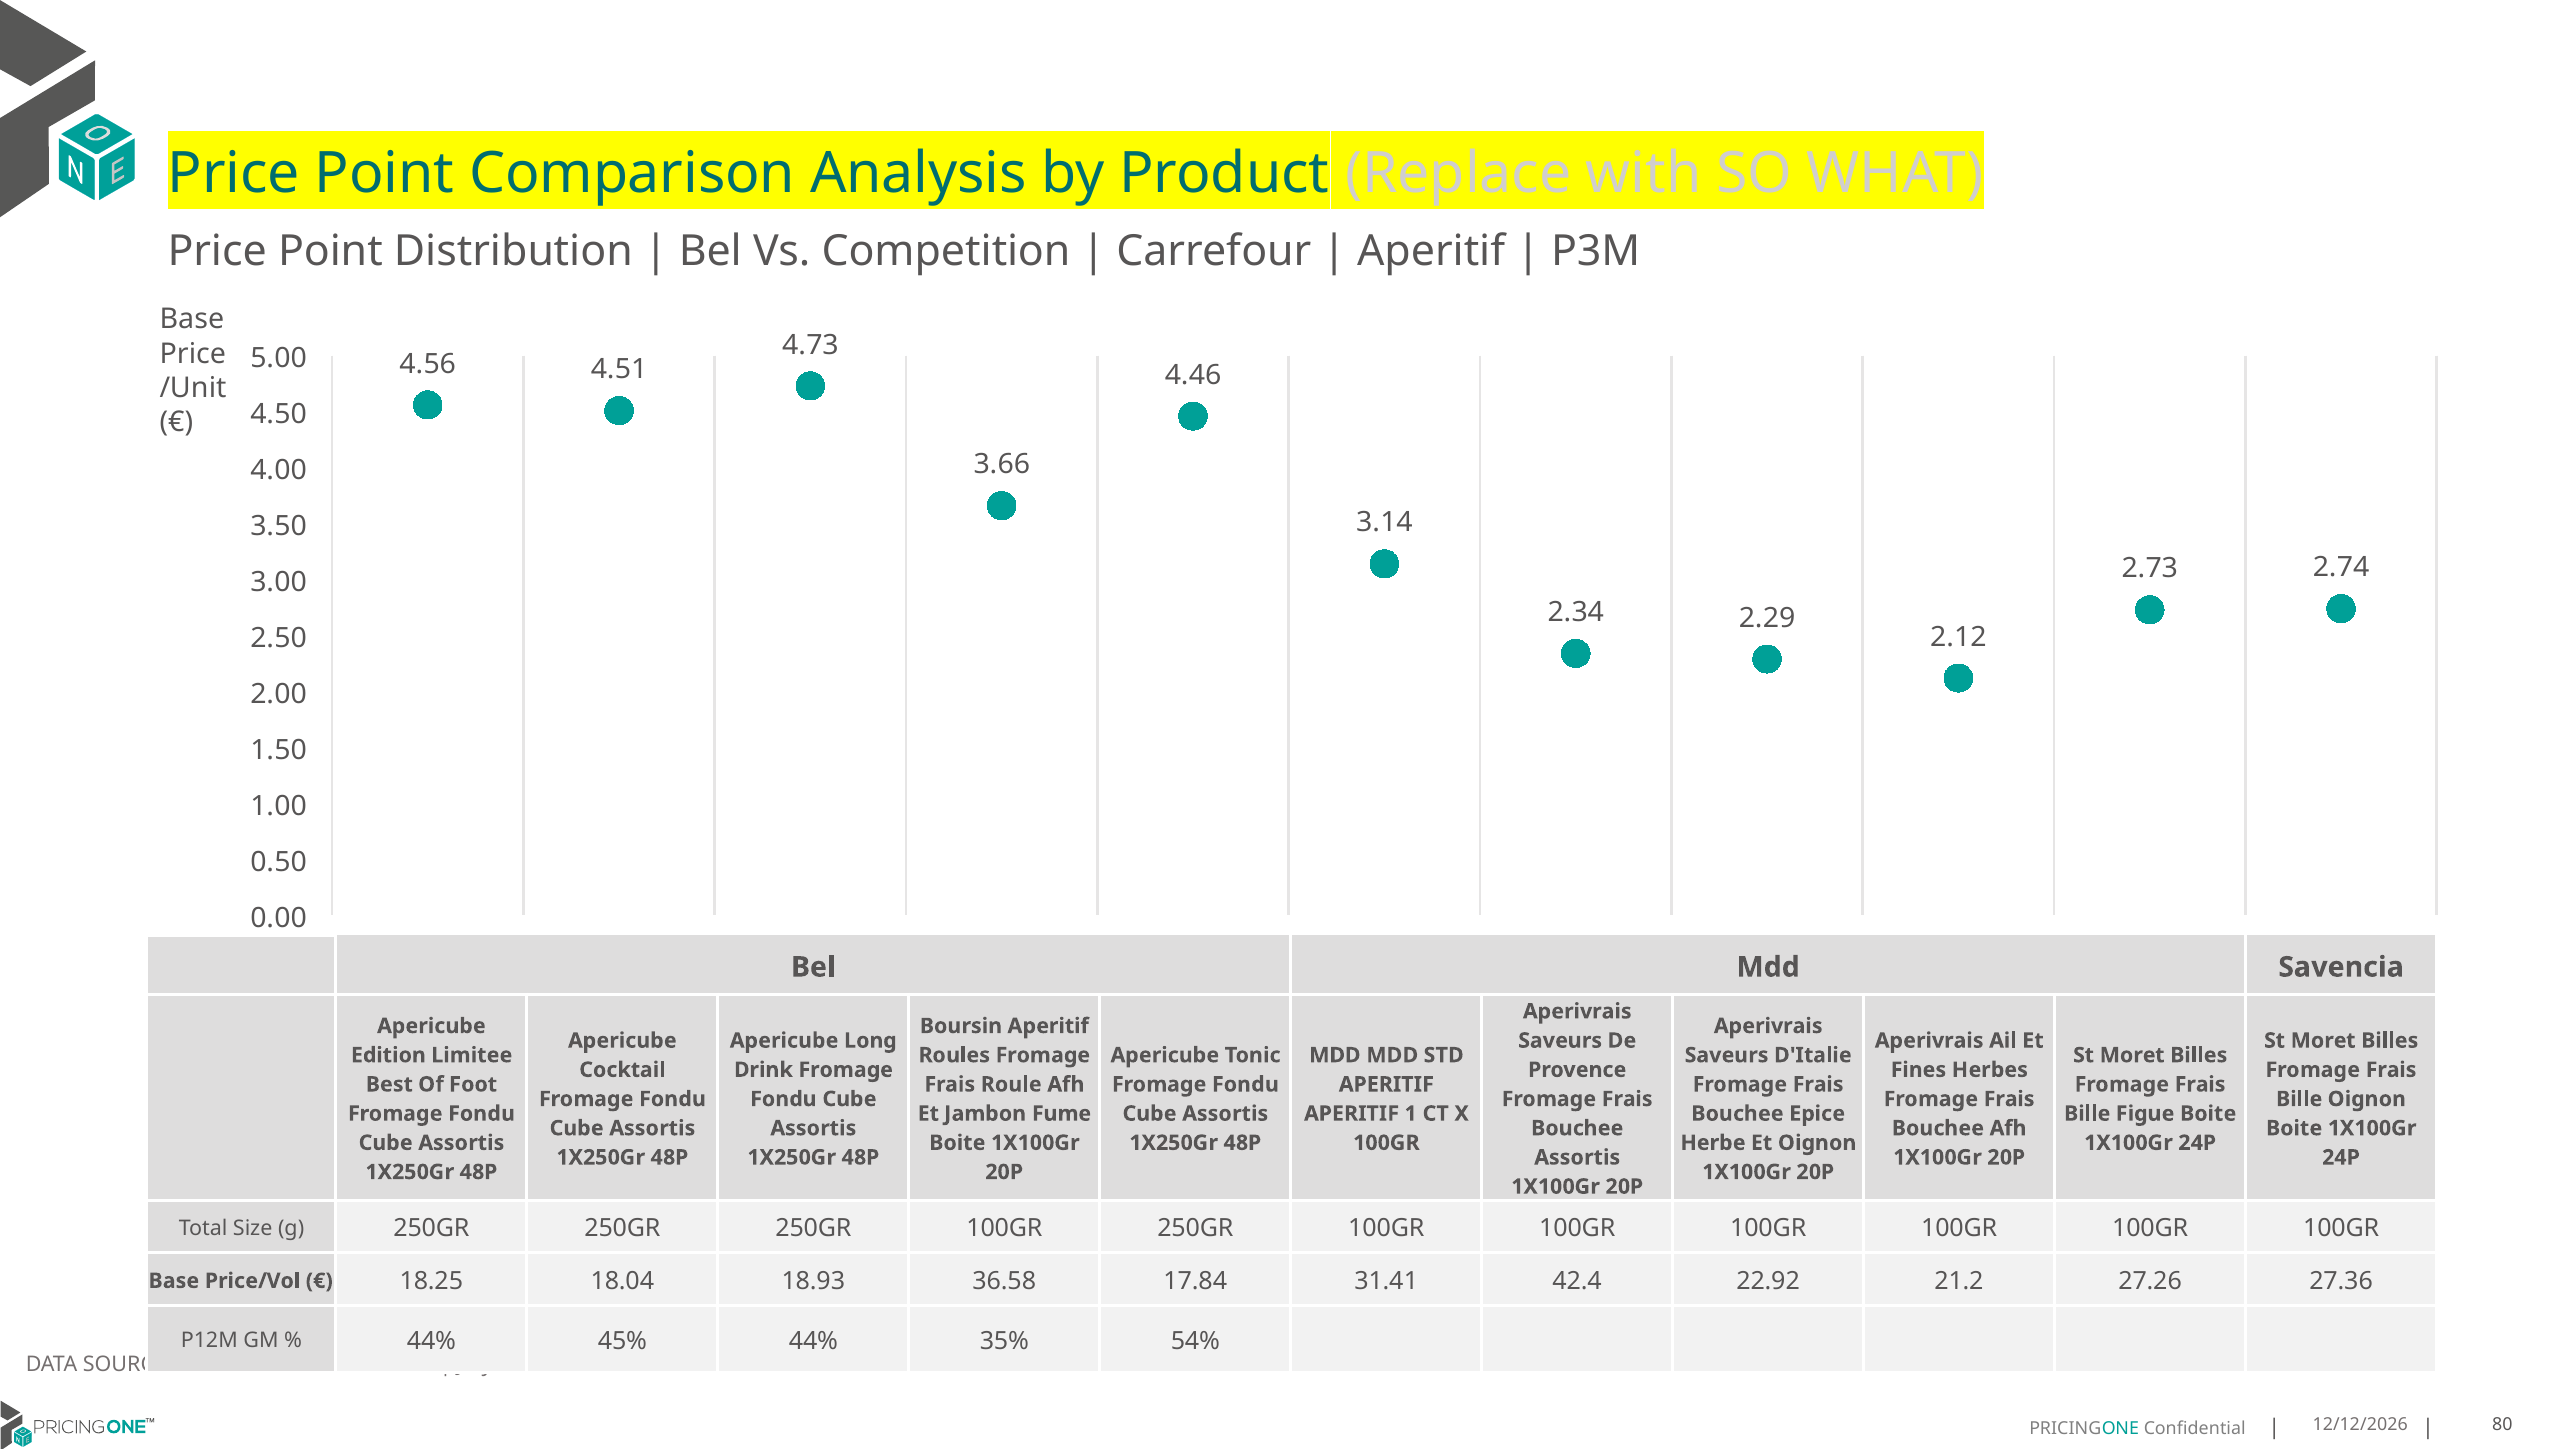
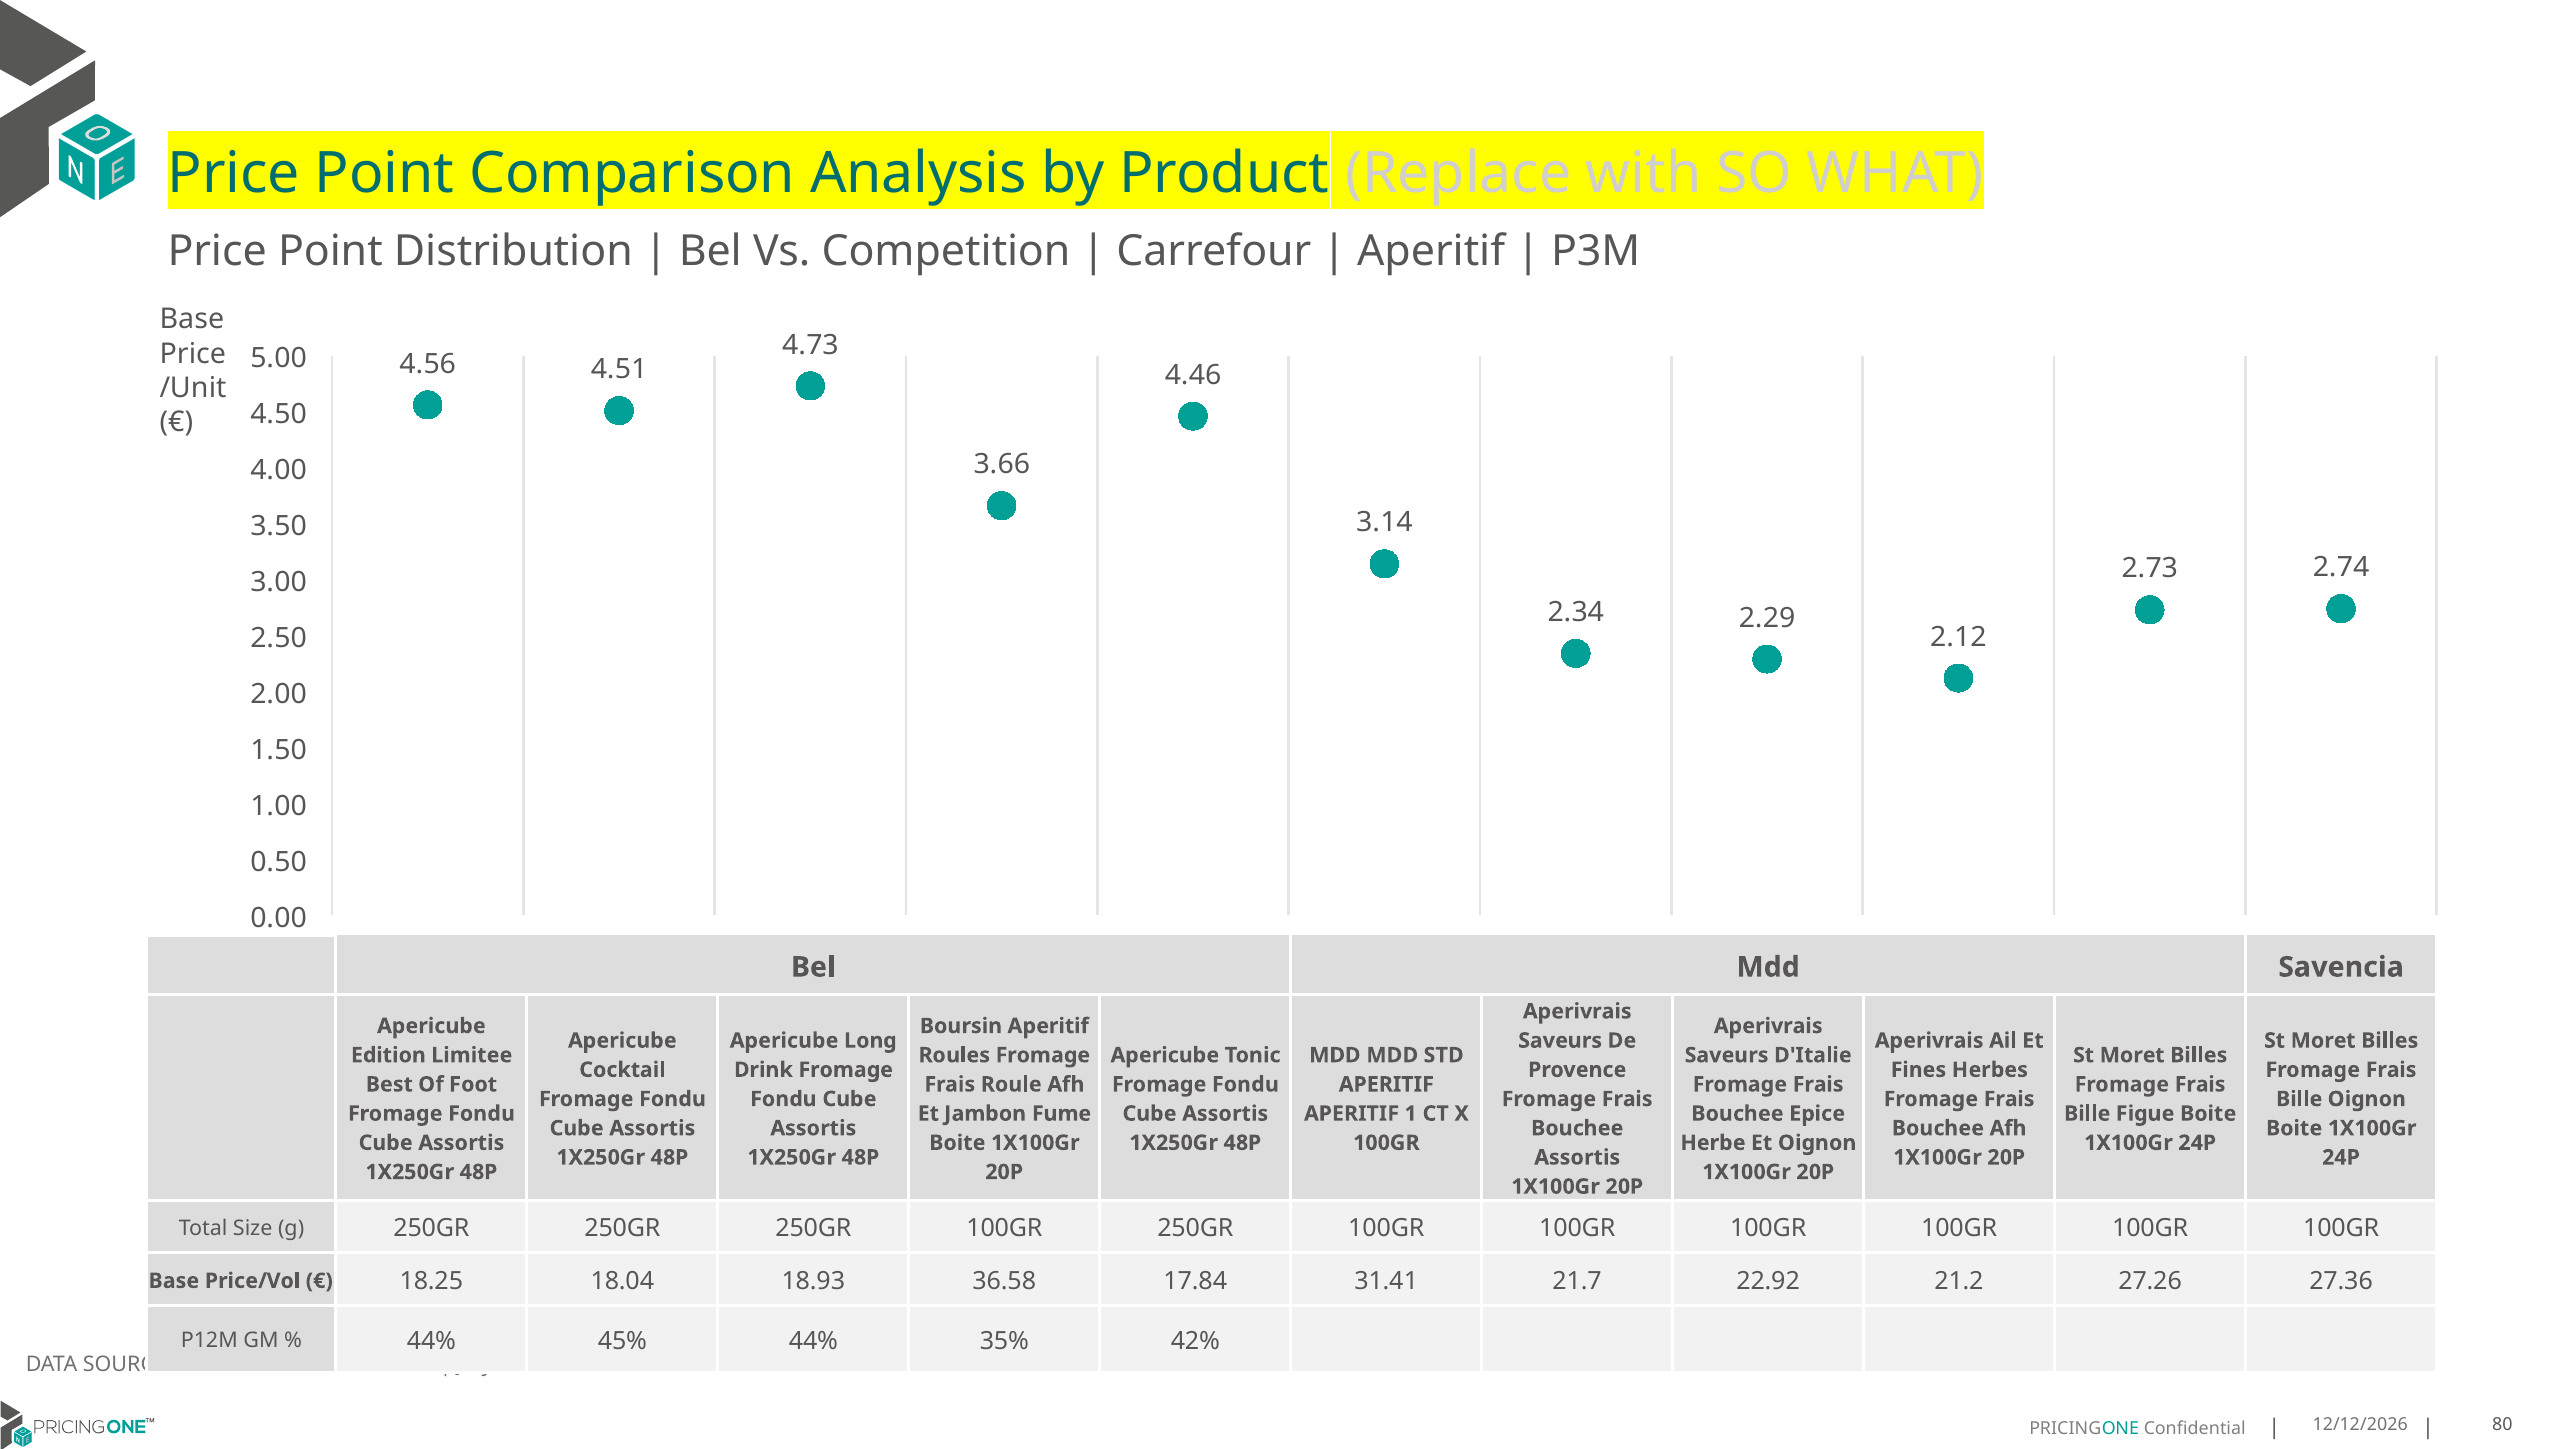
42.4: 42.4 -> 21.7 (1577, 1281)
54%: 54% -> 42% (1195, 1341)
